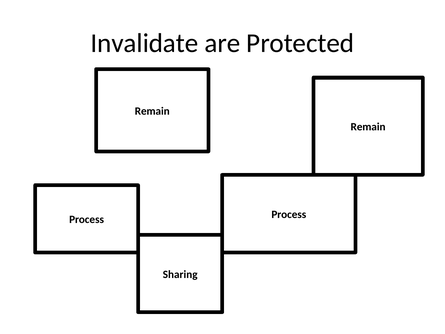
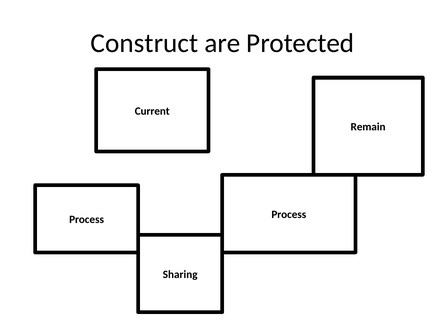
Invalidate: Invalidate -> Construct (144, 43)
Remain: Remain -> Current (152, 111)
